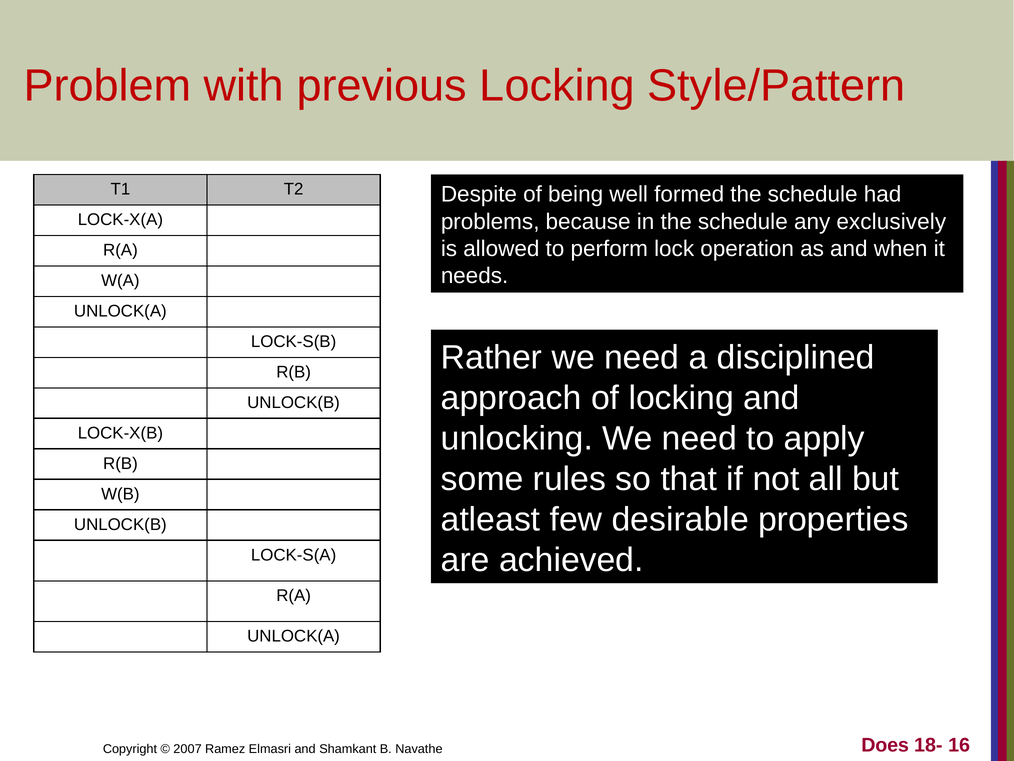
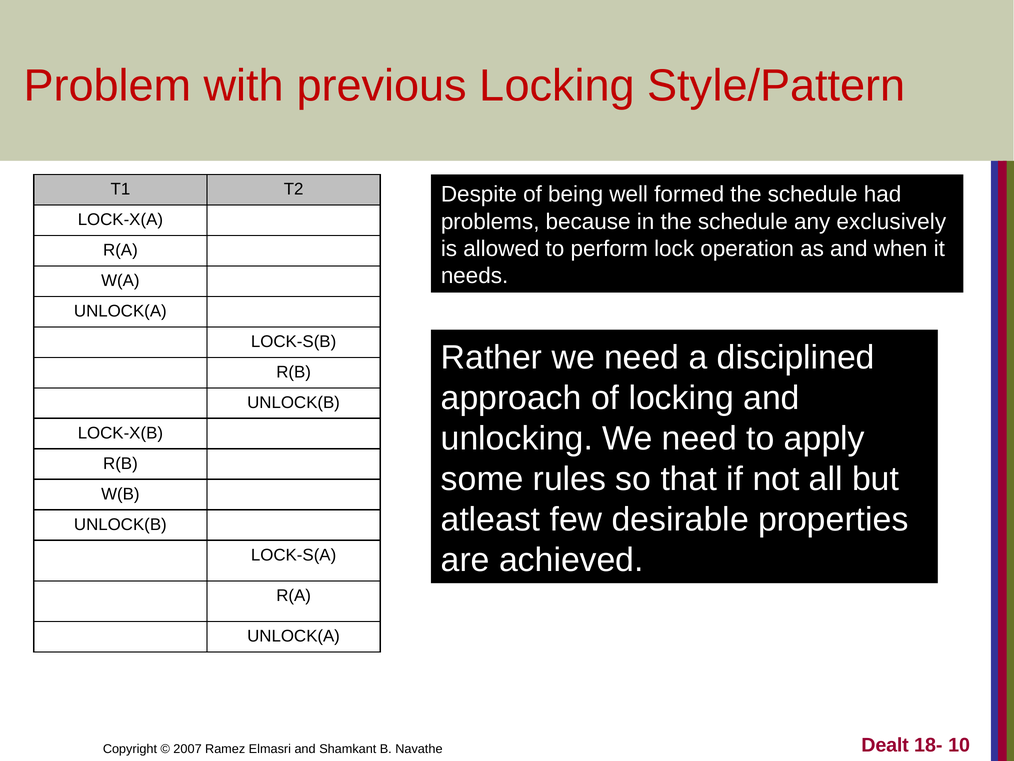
Does: Does -> Dealt (885, 745)
16: 16 -> 10 (959, 745)
